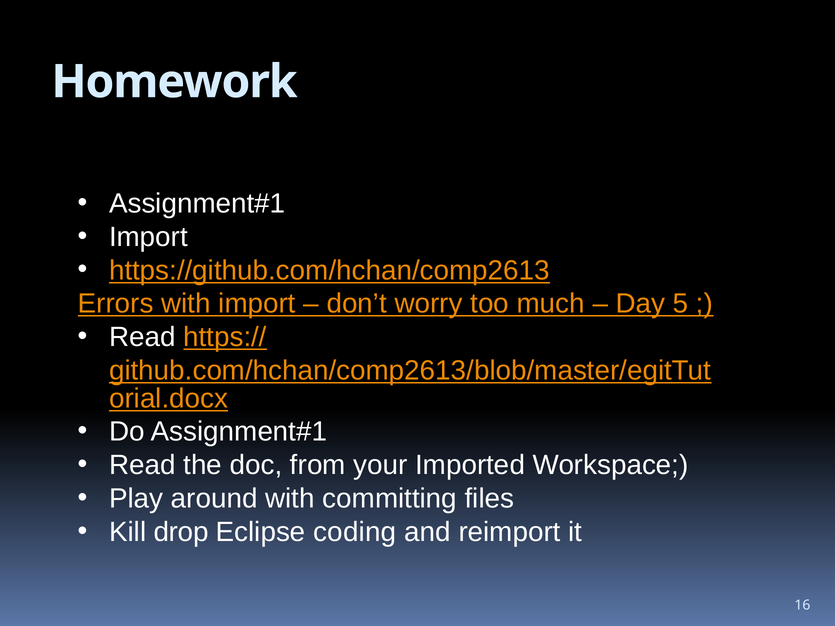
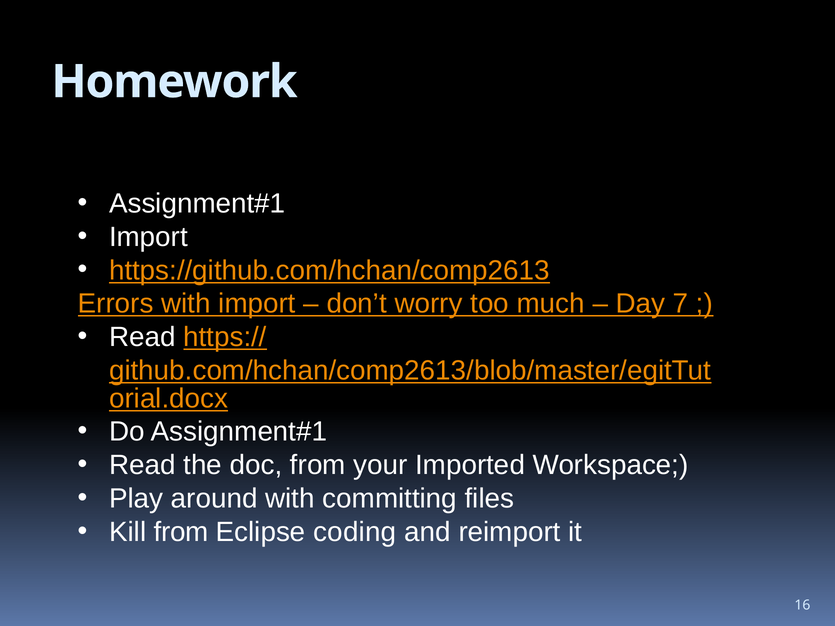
5: 5 -> 7 (681, 304)
Kill drop: drop -> from (181, 532)
